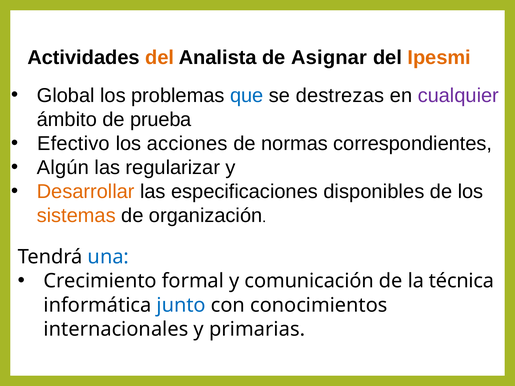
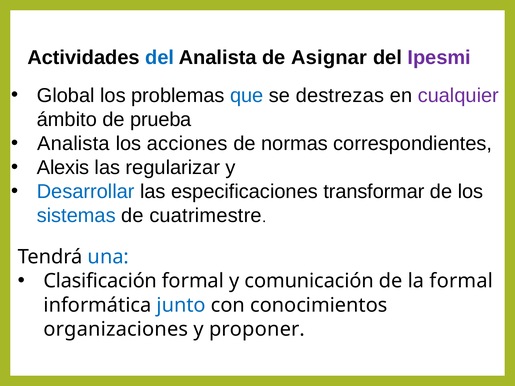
del colour: orange -> blue (160, 58)
Ipesmi colour: orange -> purple (439, 58)
Efectivo: Efectivo -> Analista (73, 144)
Algún: Algún -> Alexis (63, 168)
Desarrollar colour: orange -> blue (86, 192)
disponibles: disponibles -> transformar (374, 192)
sistemas colour: orange -> blue (76, 216)
organización: organización -> cuatrimestre (206, 216)
Crecimiento: Crecimiento -> Clasificación (100, 281)
la técnica: técnica -> formal (461, 281)
internacionales: internacionales -> organizaciones (116, 329)
primarias: primarias -> proponer (257, 329)
